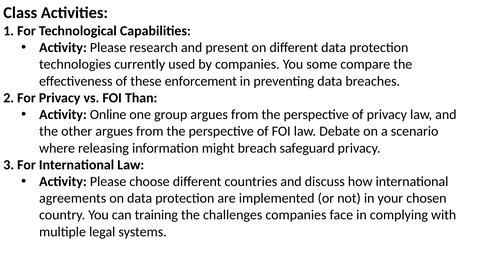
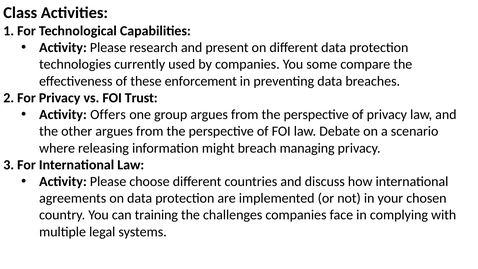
Than: Than -> Trust (141, 98)
Online: Online -> Offers (108, 115)
safeguard: safeguard -> managing (307, 148)
